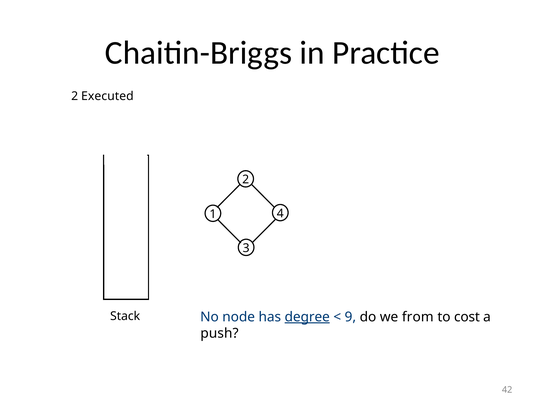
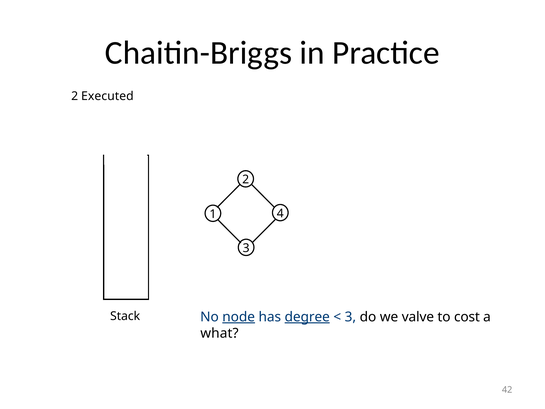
node underline: none -> present (239, 317)
9: 9 -> 3 (350, 317)
from: from -> valve (418, 317)
push: push -> what (219, 333)
